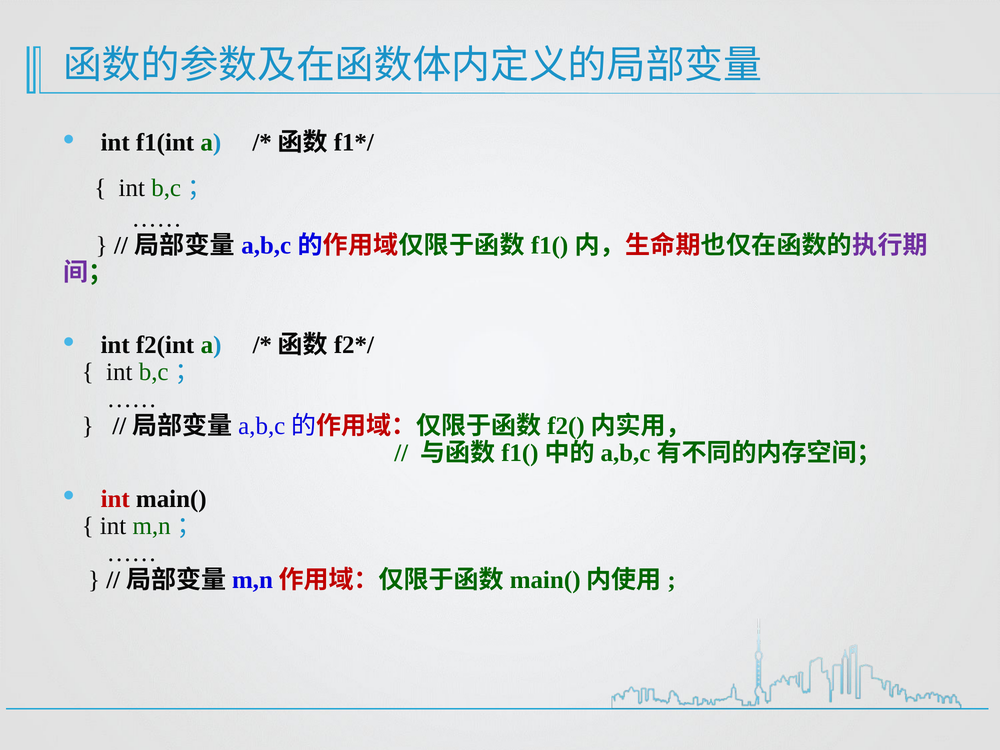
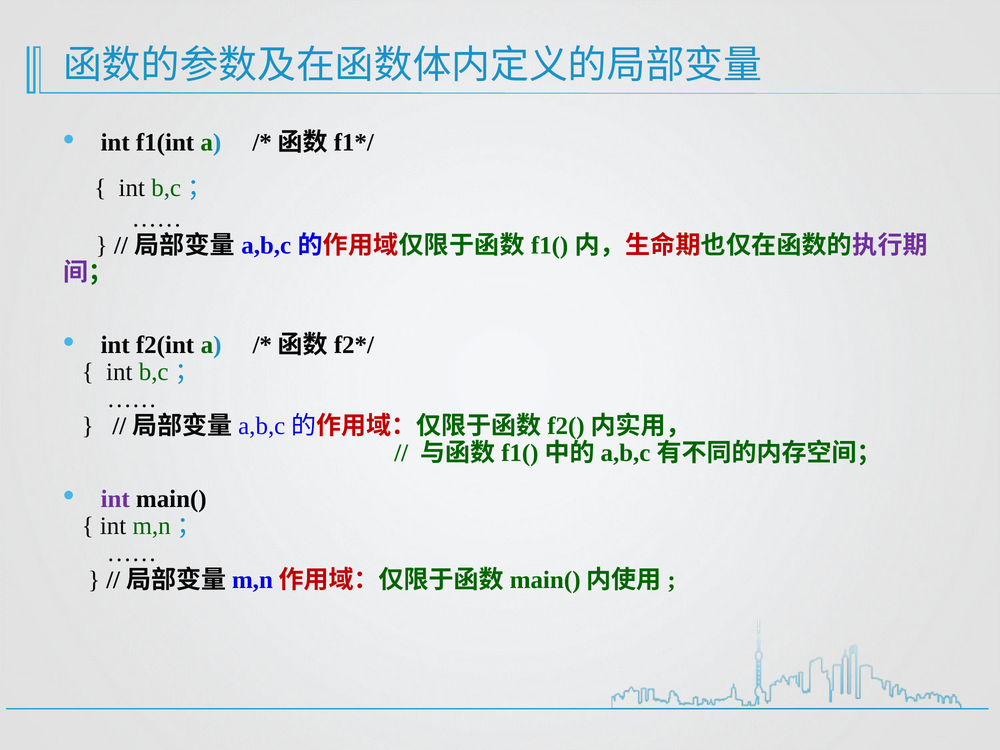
int colour: red -> purple (115, 499)
